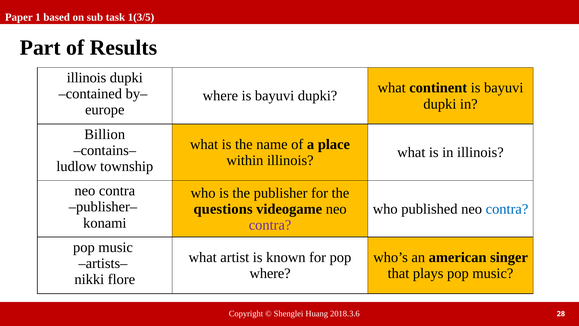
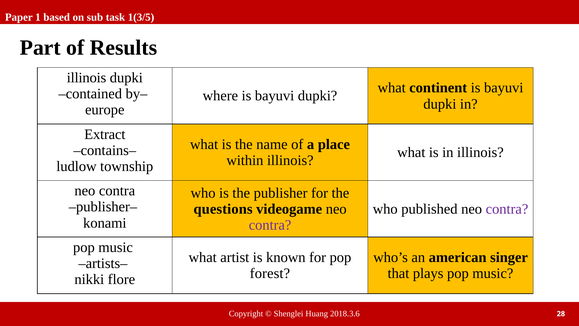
Billion: Billion -> Extract (105, 134)
contra colour: blue -> purple (507, 209)
where: where -> forest (270, 273)
